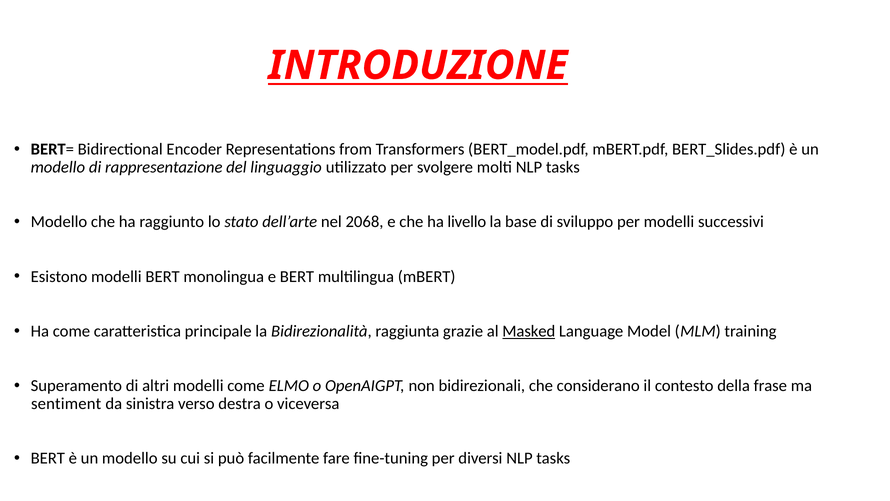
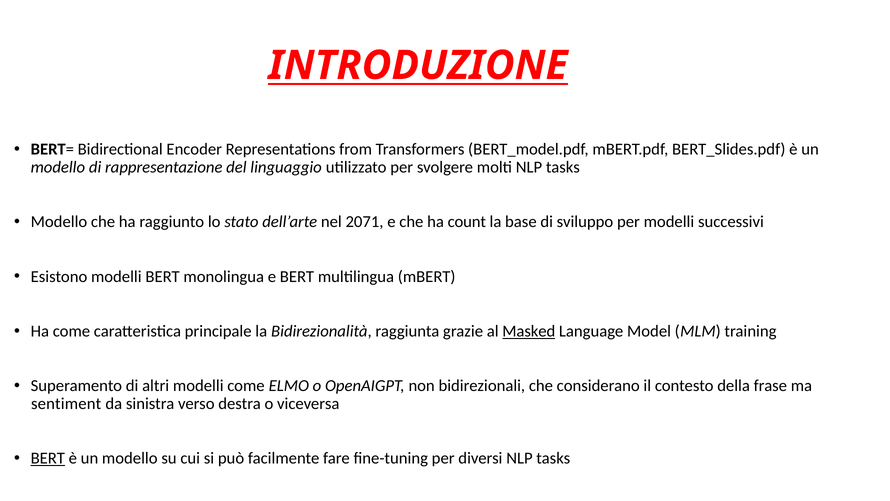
2068: 2068 -> 2071 (365, 222)
livello: livello -> count (467, 222)
BERT underline: none -> present (48, 458)
